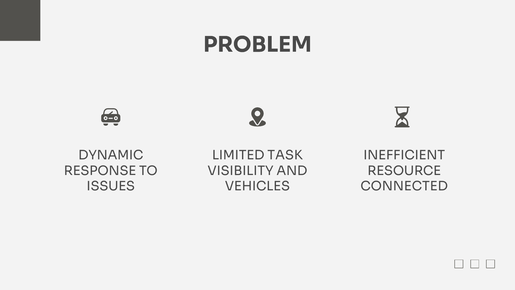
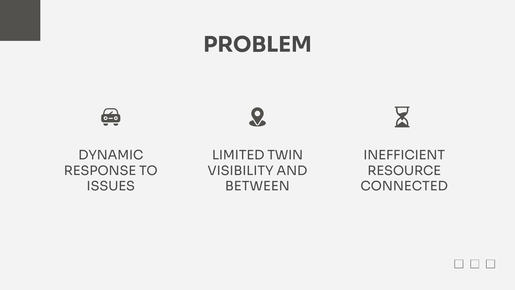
TASK: TASK -> TWIN (285, 155)
VEHICLES: VEHICLES -> BETWEEN (257, 186)
